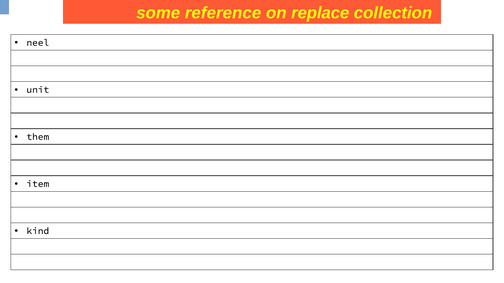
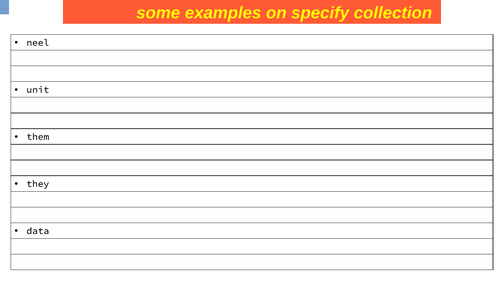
reference: reference -> examples (223, 13)
replace: replace -> specify (320, 13)
item: item -> they (38, 184)
kind: kind -> data (38, 231)
